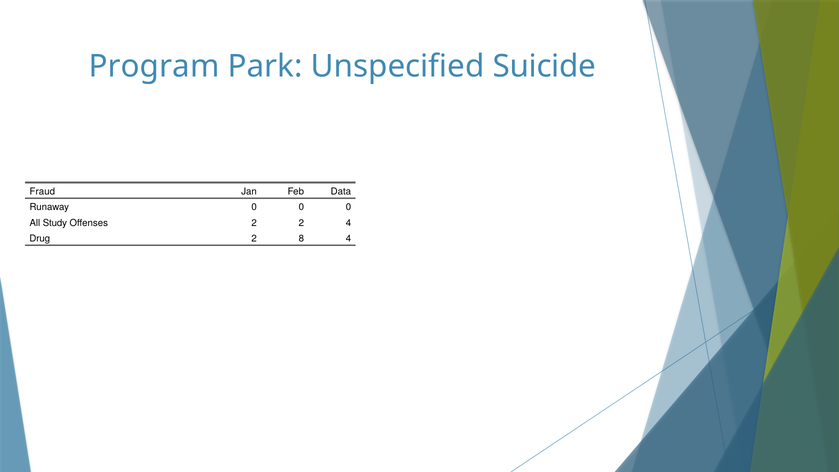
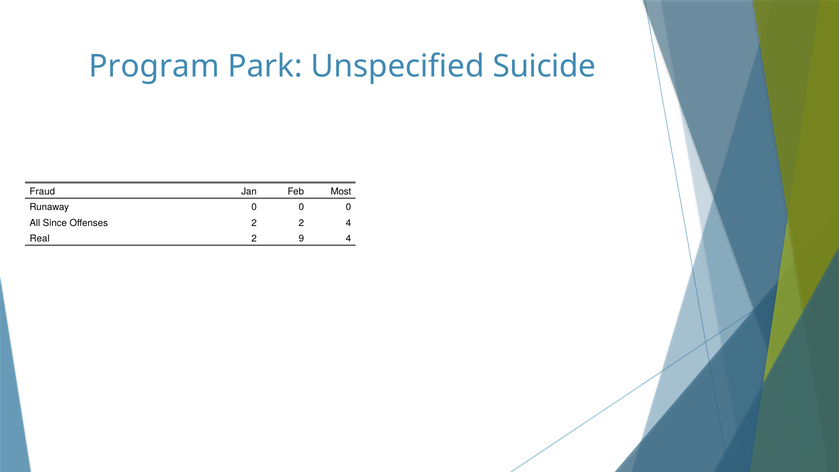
Data: Data -> Most (341, 191)
Study: Study -> Since (55, 223)
Drug: Drug -> Real (40, 239)
8: 8 -> 9 (301, 239)
